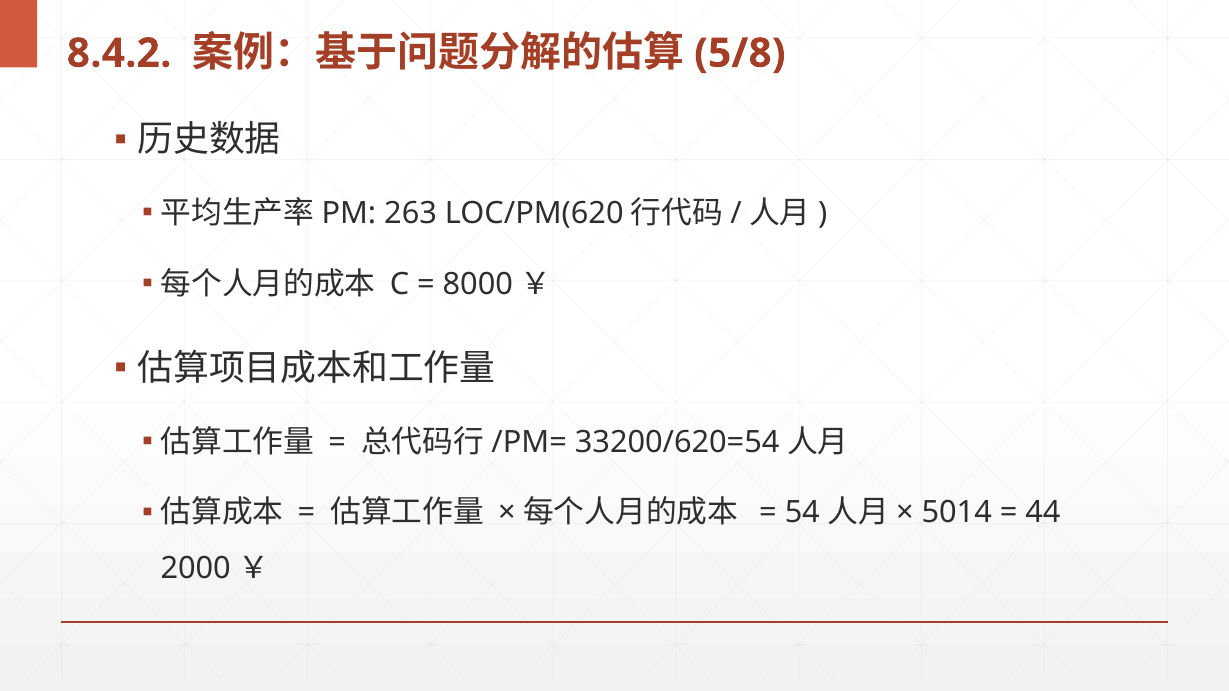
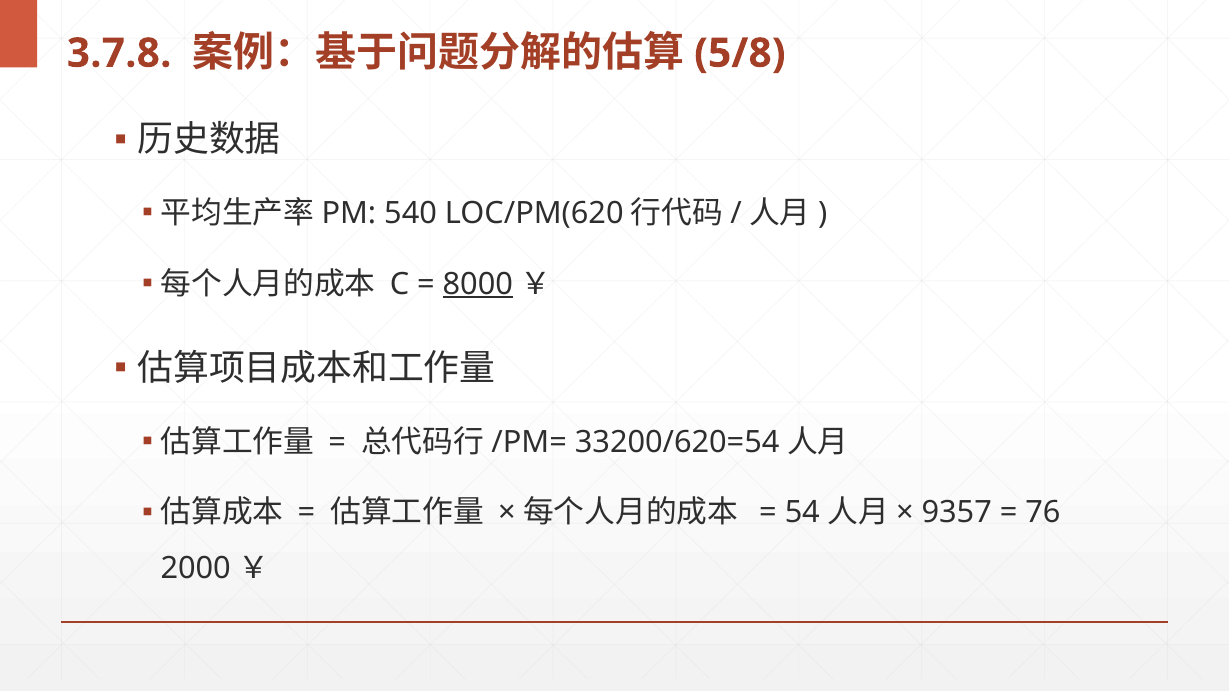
8.4.2: 8.4.2 -> 3.7.8 (119, 53)
263: 263 -> 540 (411, 214)
8000 underline: none -> present (478, 284)
5014: 5014 -> 9357 (957, 513)
44: 44 -> 76 (1043, 513)
